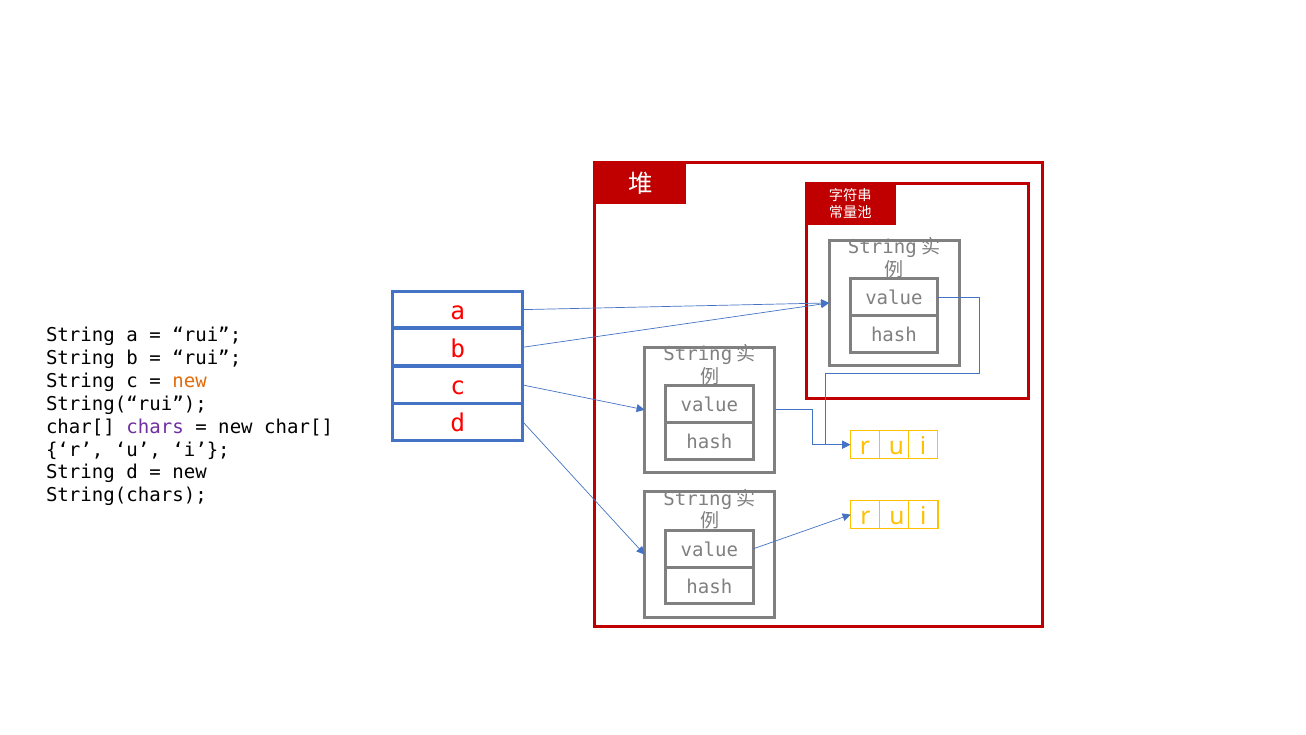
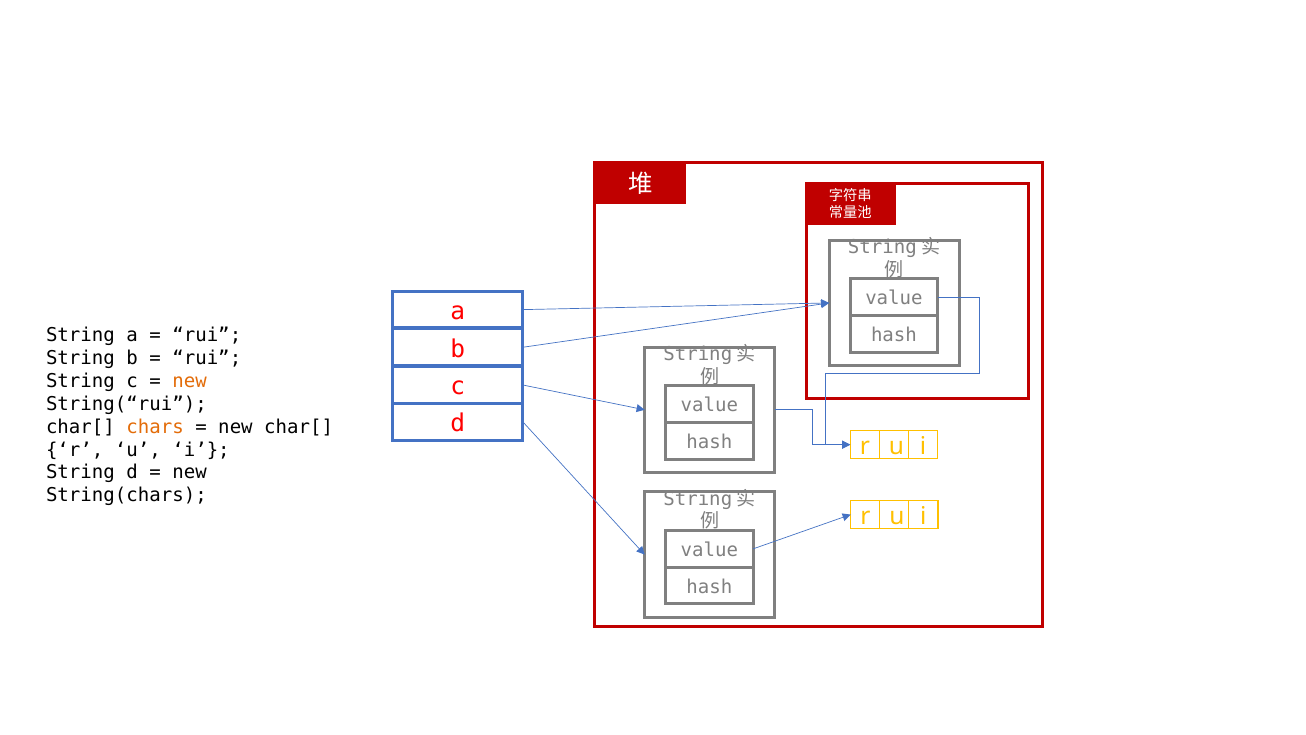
chars colour: purple -> orange (155, 427)
